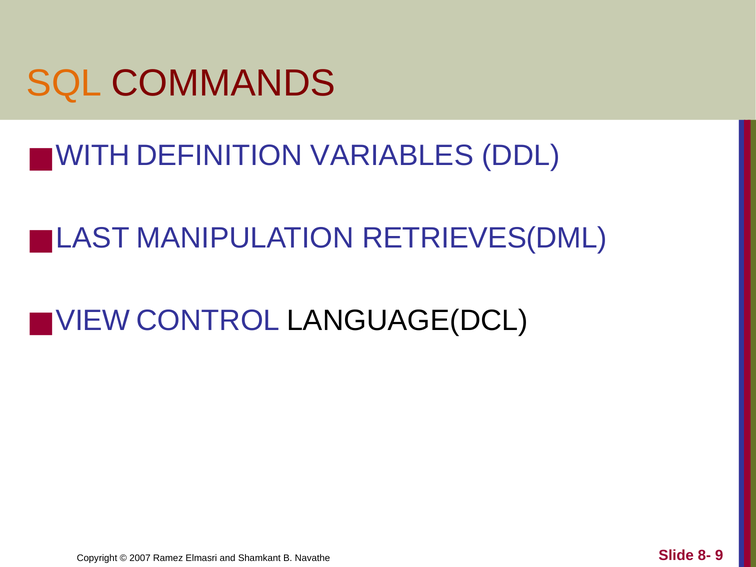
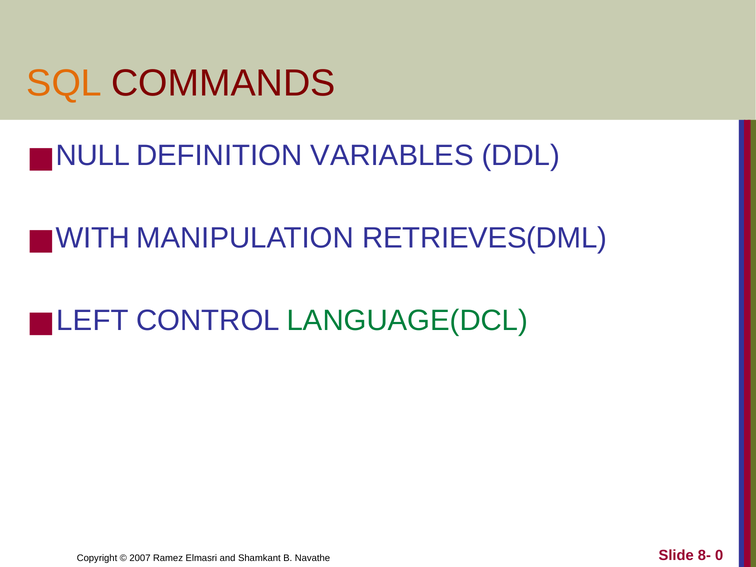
WITH: WITH -> NULL (93, 156)
LAST: LAST -> WITH (93, 238)
VIEW: VIEW -> LEFT (93, 321)
LANGUAGE(DCL colour: black -> green (407, 321)
9: 9 -> 0 (719, 555)
